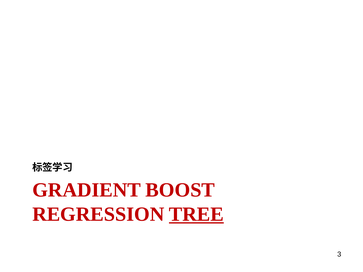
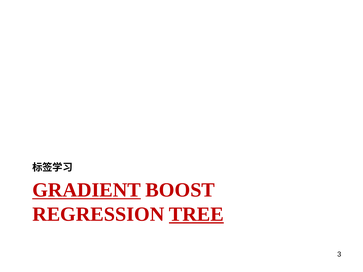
GRADIENT underline: none -> present (87, 190)
